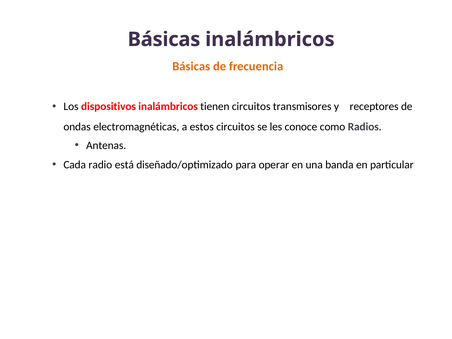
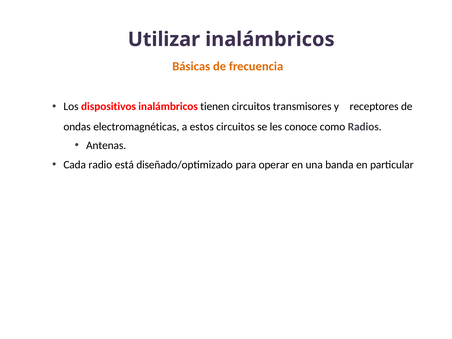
Básicas: Básicas -> Utilizar (164, 39)
